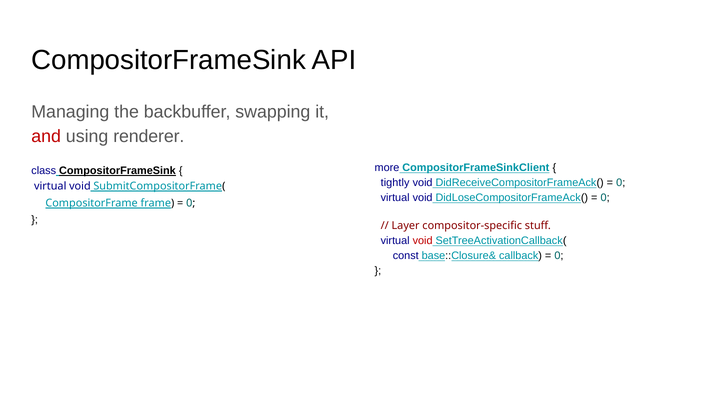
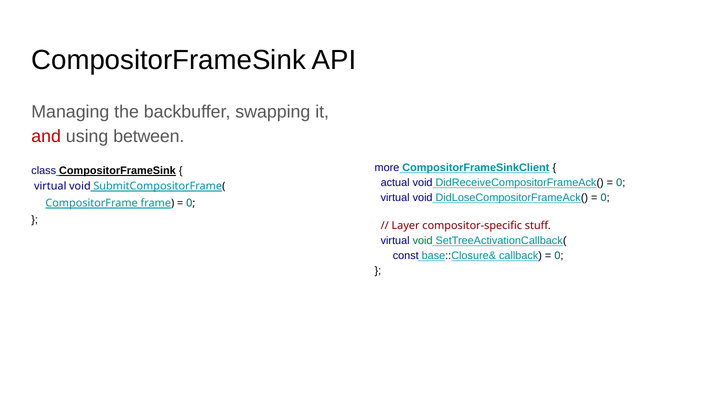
renderer: renderer -> between (149, 136)
tightly: tightly -> actual (395, 183)
void colour: red -> green (423, 241)
